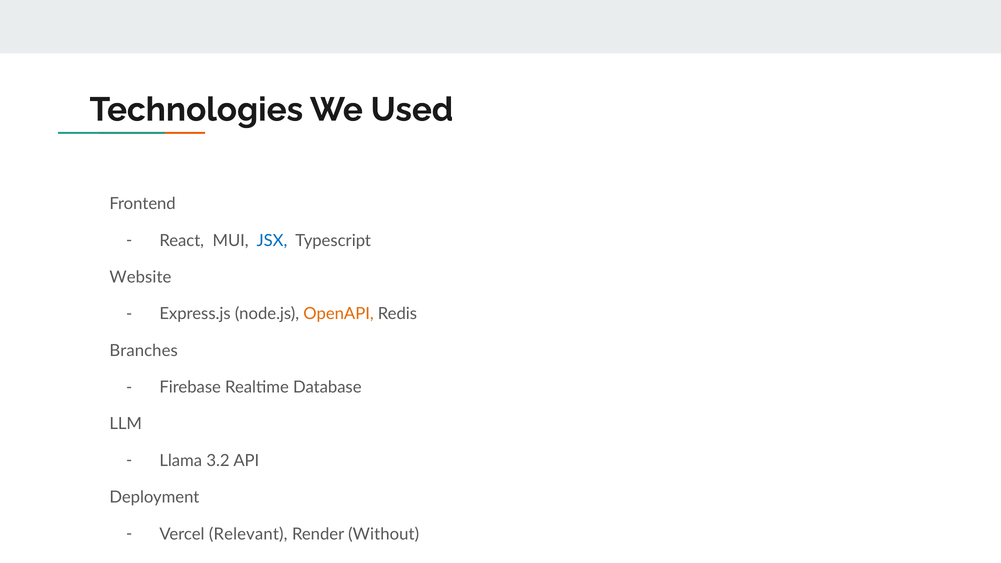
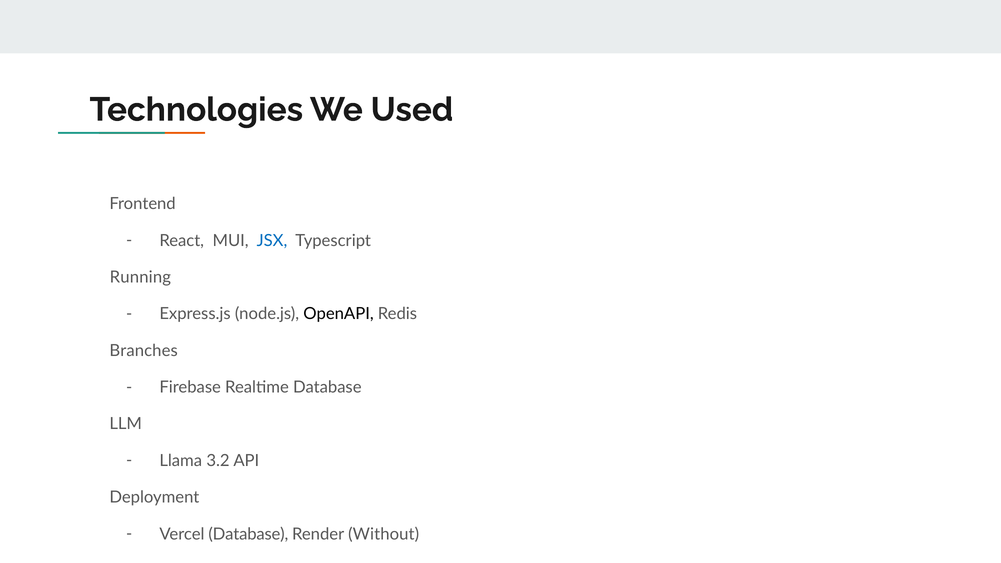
Website: Website -> Running (140, 277)
OpenAPI colour: orange -> black (338, 314)
Vercel Relevant: Relevant -> Database (248, 534)
